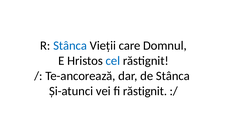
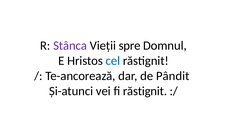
Stânca colour: blue -> purple (70, 45)
care: care -> spre (130, 45)
de Stânca: Stânca -> Pândit (173, 76)
